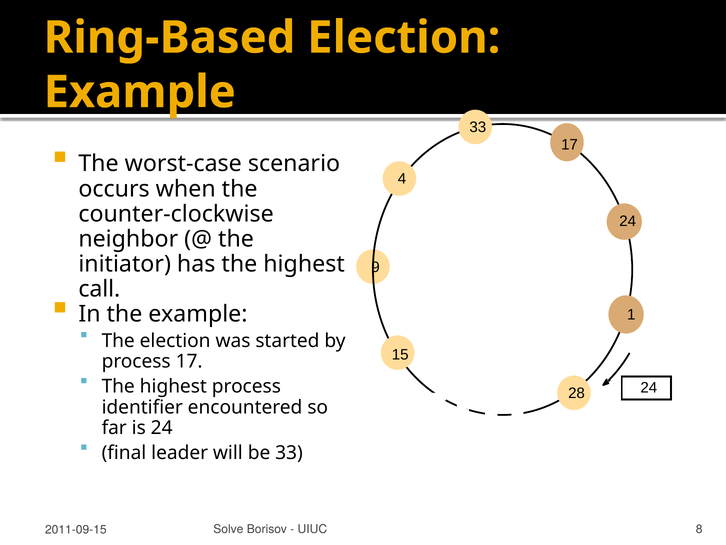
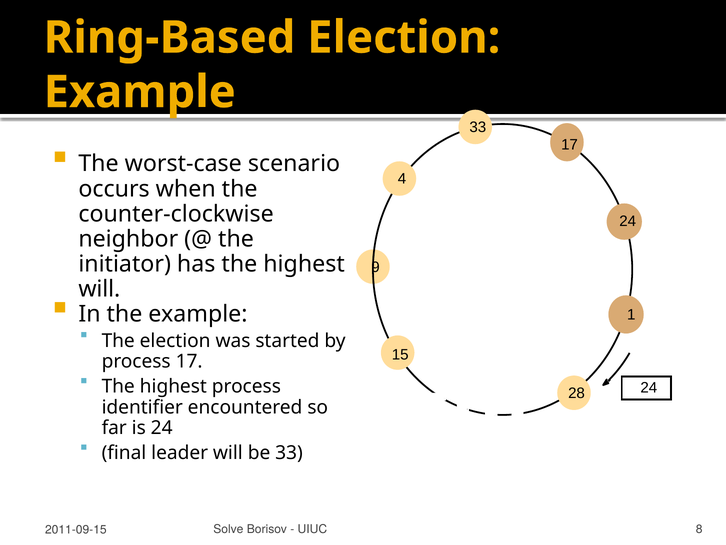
call: call -> will (99, 289)
